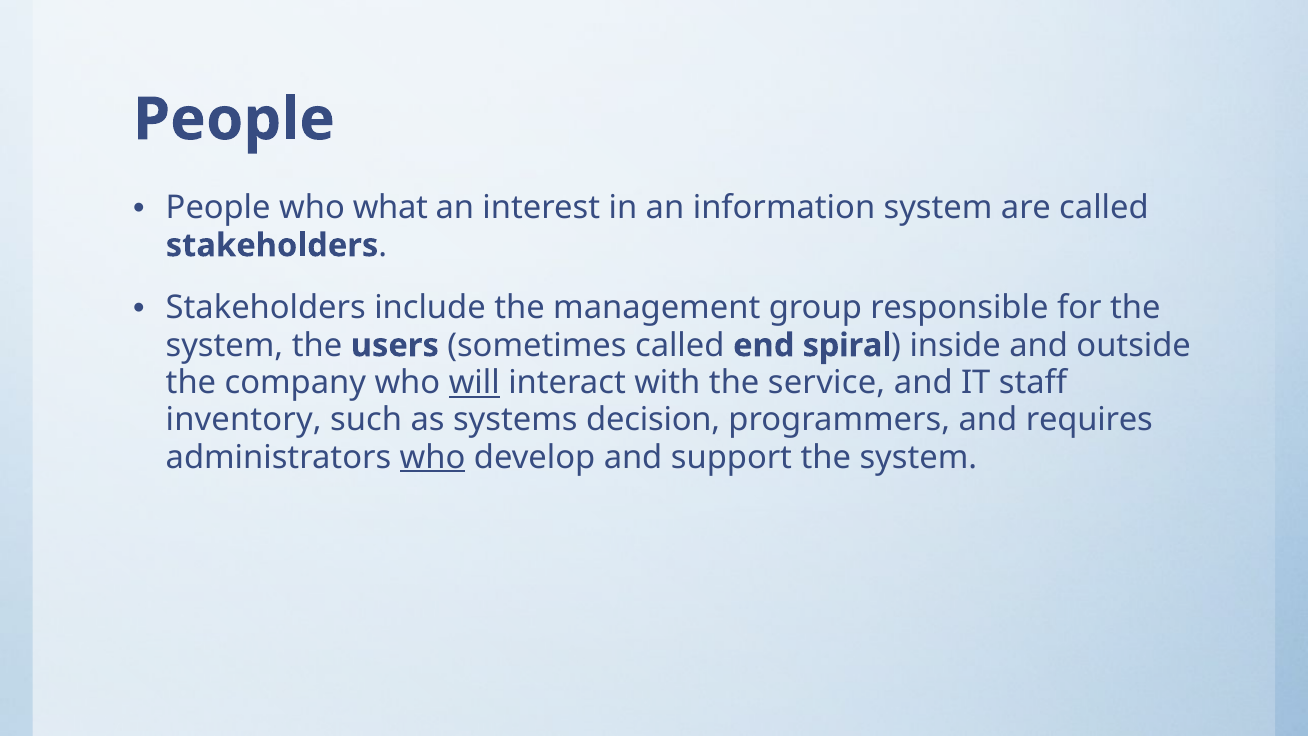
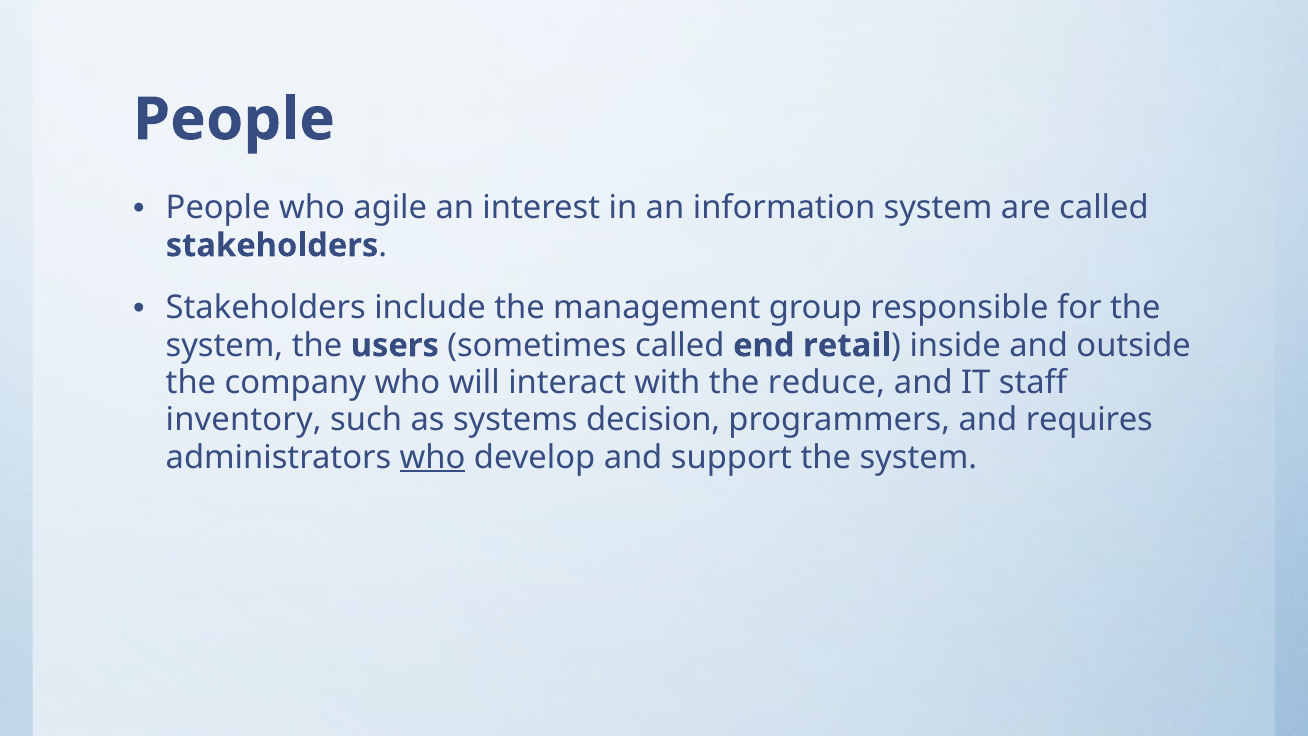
what: what -> agile (390, 208)
spiral: spiral -> retail (847, 345)
will underline: present -> none (474, 383)
service: service -> reduce (827, 383)
